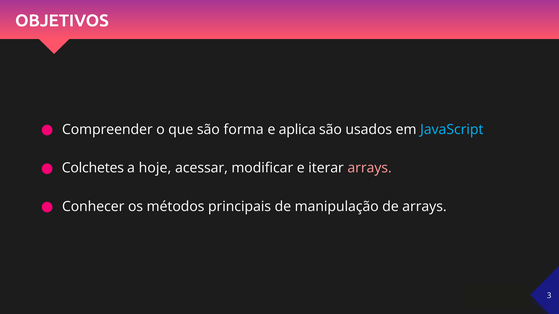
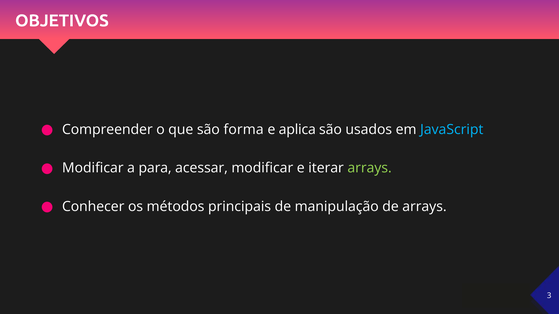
Colchetes: Colchetes -> Modificar (93, 168)
hoje: hoje -> para (155, 168)
arrays colour: pink -> light green (370, 168)
